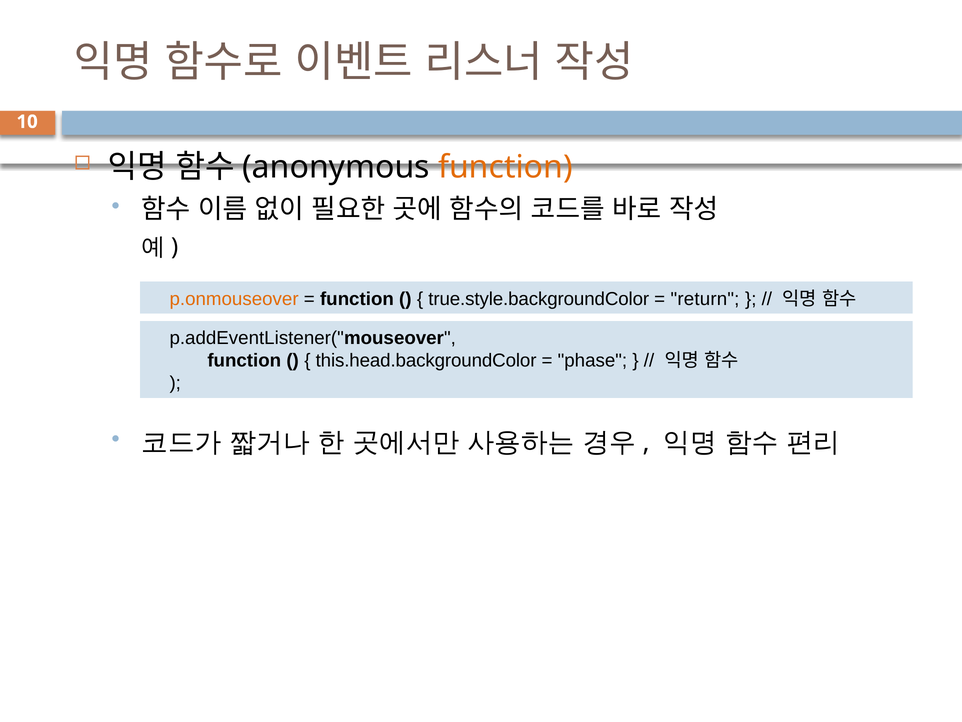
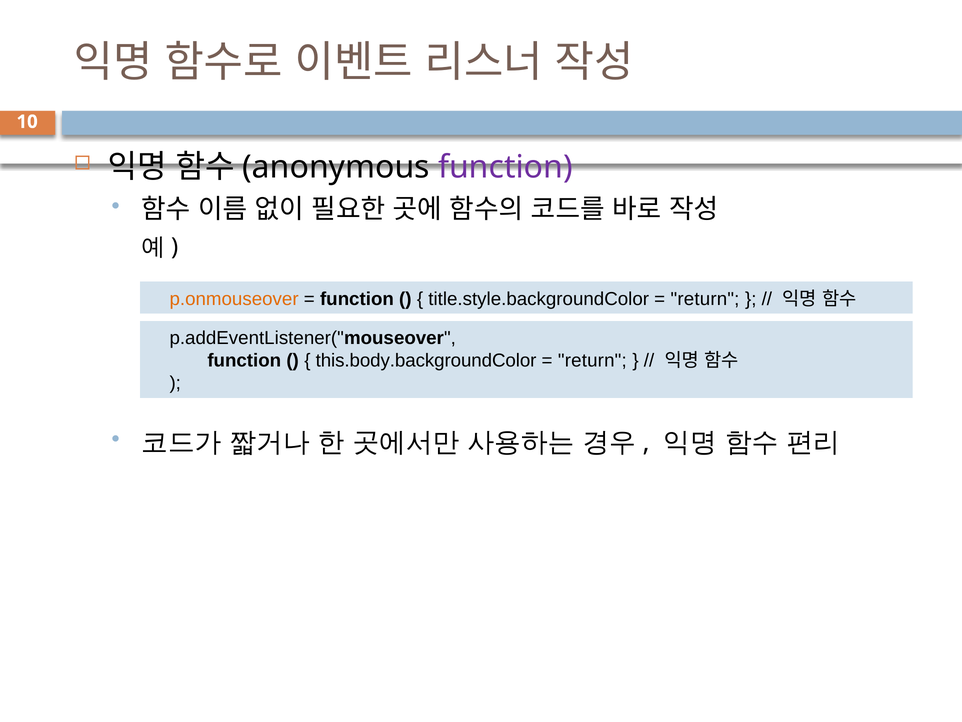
function colour: orange -> purple (505, 167)
true.style.backgroundColor: true.style.backgroundColor -> title.style.backgroundColor (539, 299)
this.head.backgroundColor: this.head.backgroundColor -> this.body.backgroundColor (426, 361)
phase: phase -> return (592, 361)
